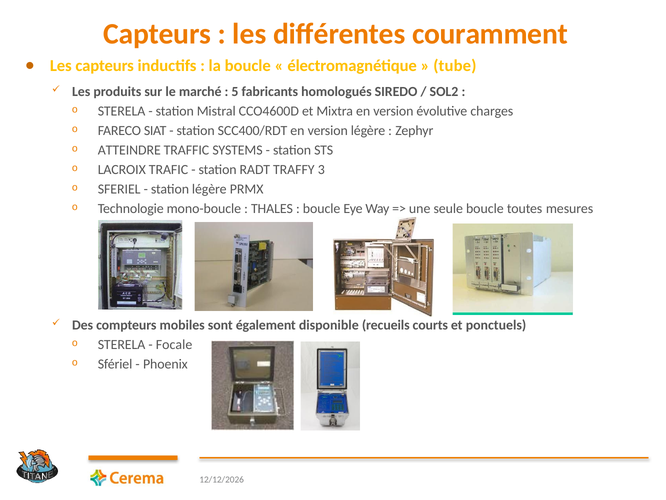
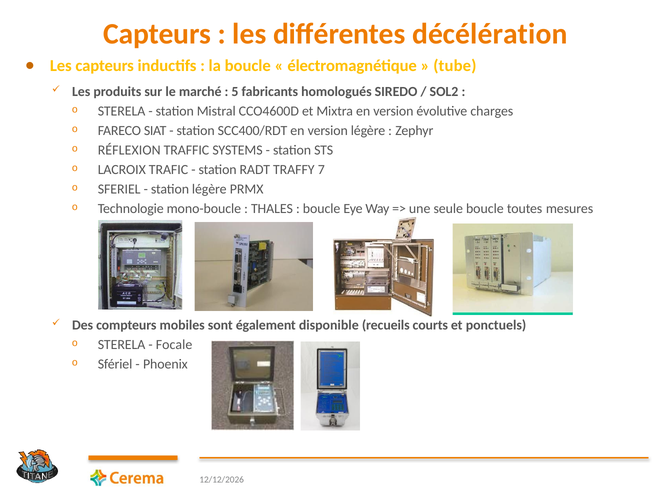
couramment: couramment -> décélération (490, 34)
ATTEINDRE: ATTEINDRE -> RÉFLEXION (129, 150)
3: 3 -> 7 (321, 169)
